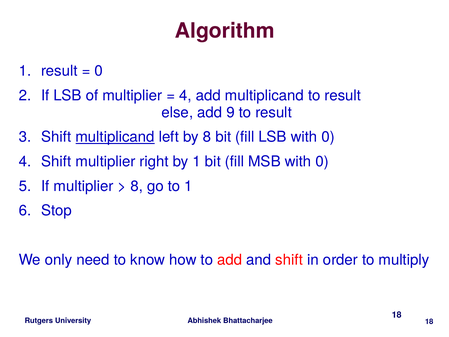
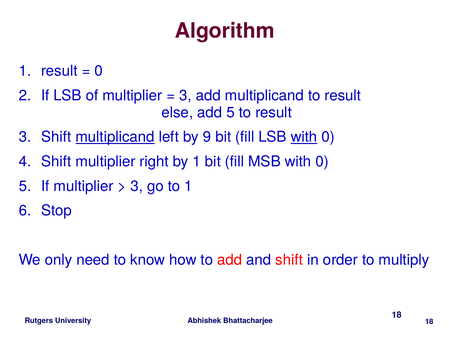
4: 4 -> 3 (185, 95)
add 9: 9 -> 5 (231, 112)
by 8: 8 -> 9 (207, 137)
with underline: none -> present (304, 137)
8: 8 -> 3 (137, 186)
